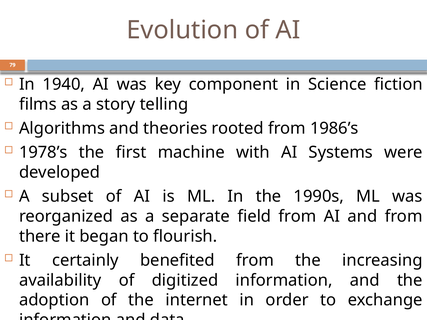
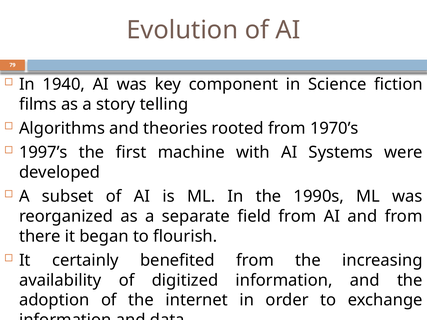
1986’s: 1986’s -> 1970’s (334, 128)
1978’s: 1978’s -> 1997’s (43, 153)
